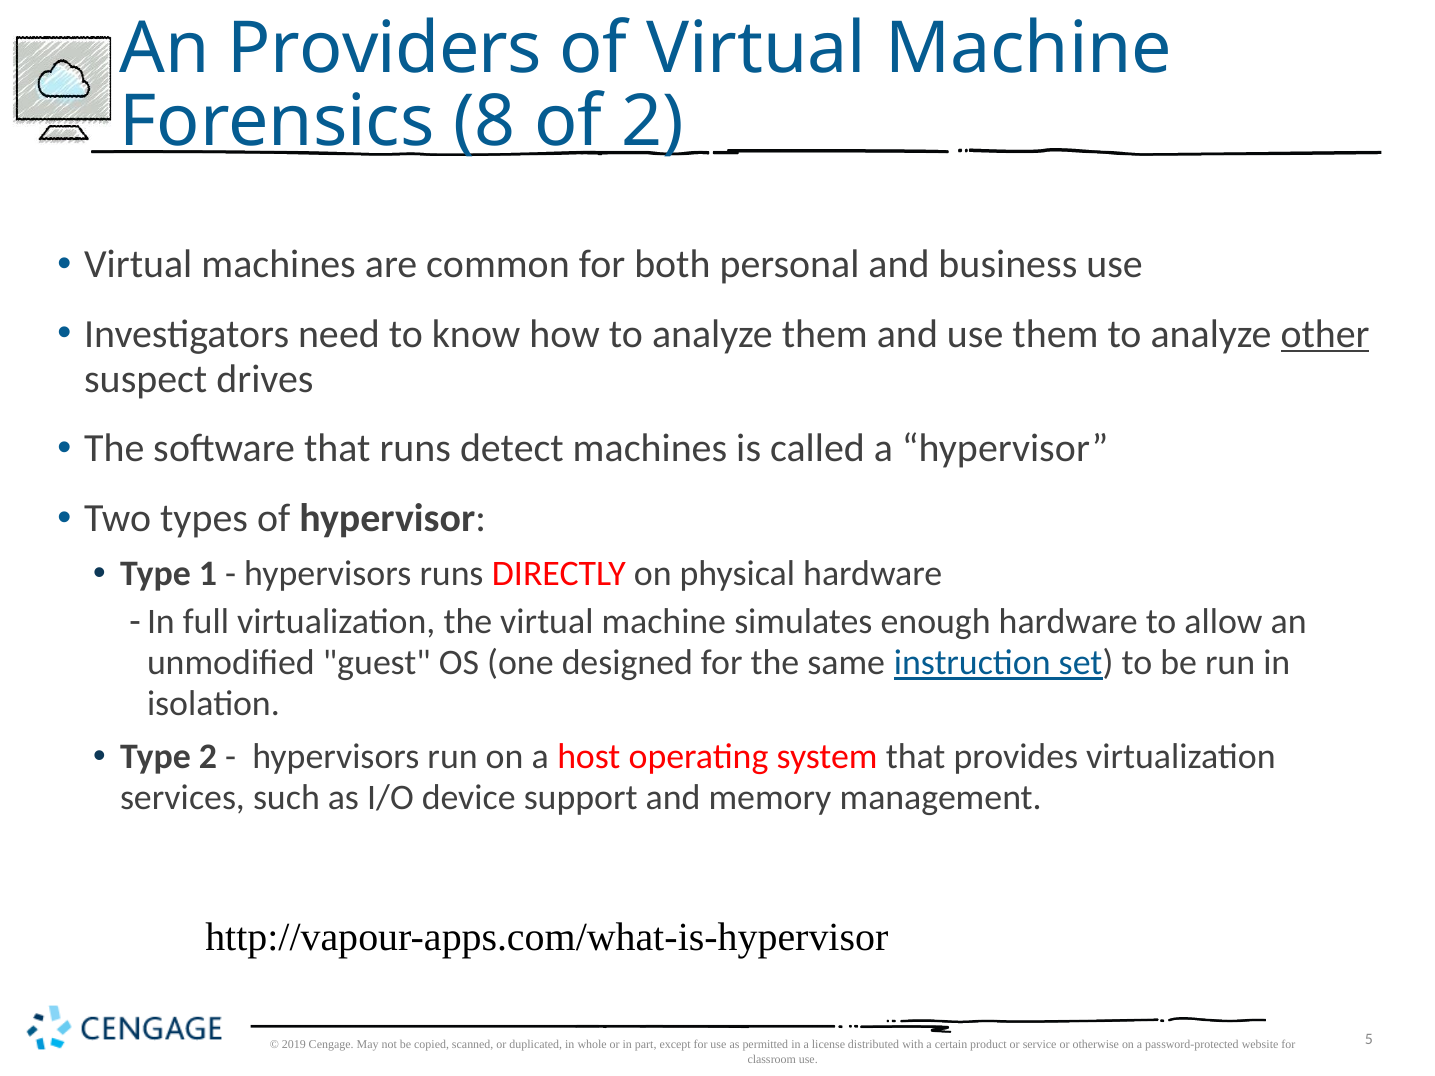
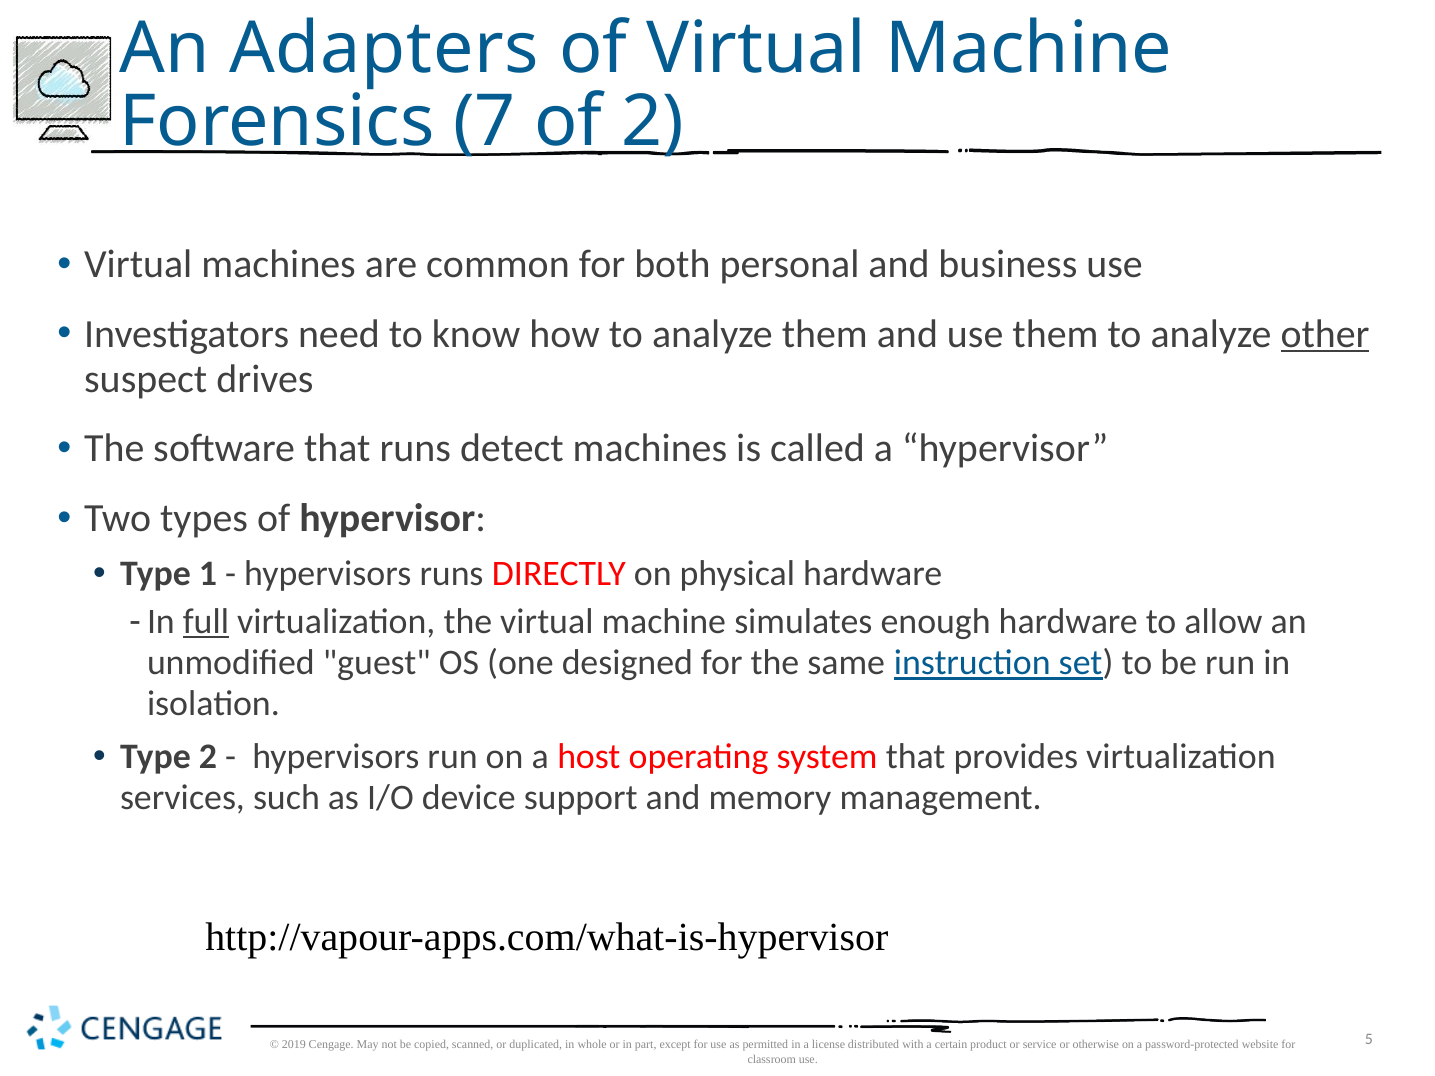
Providers: Providers -> Adapters (384, 49)
8: 8 -> 7 (485, 122)
full underline: none -> present (206, 621)
